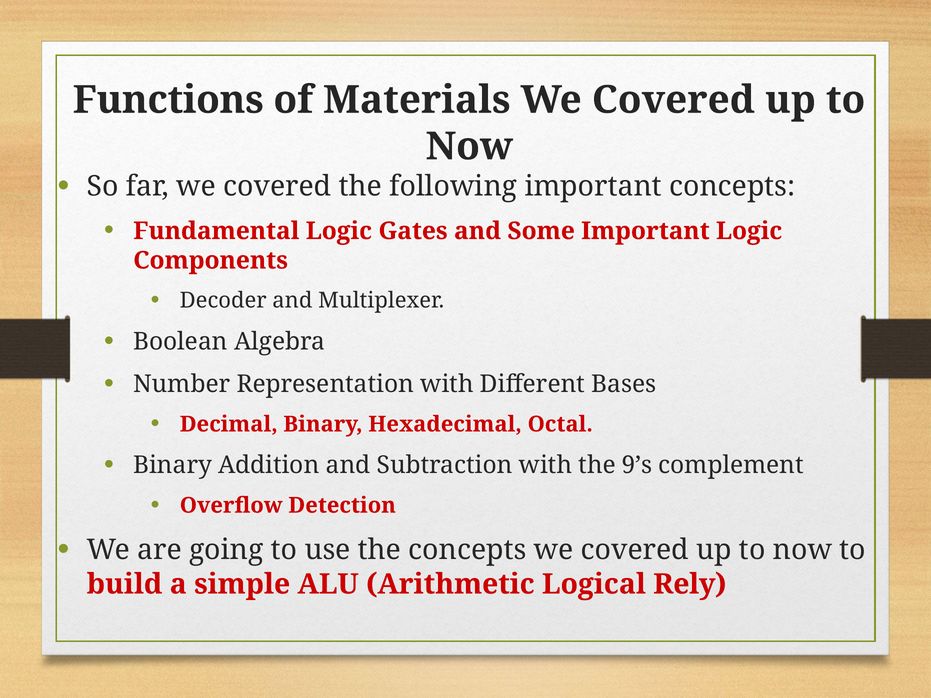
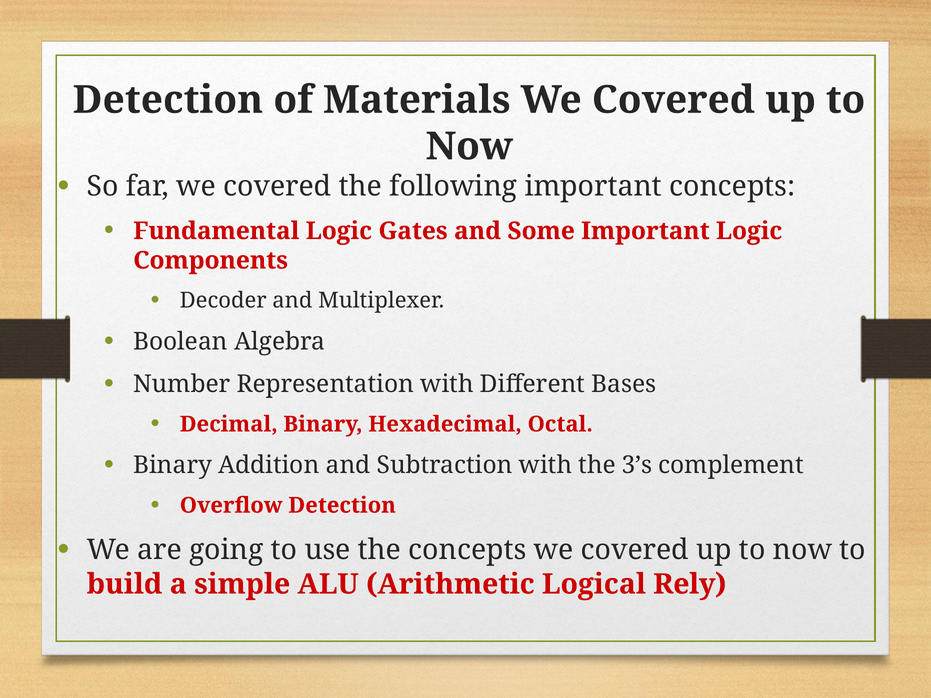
Functions: Functions -> Detection (168, 100)
9’s: 9’s -> 3’s (637, 465)
